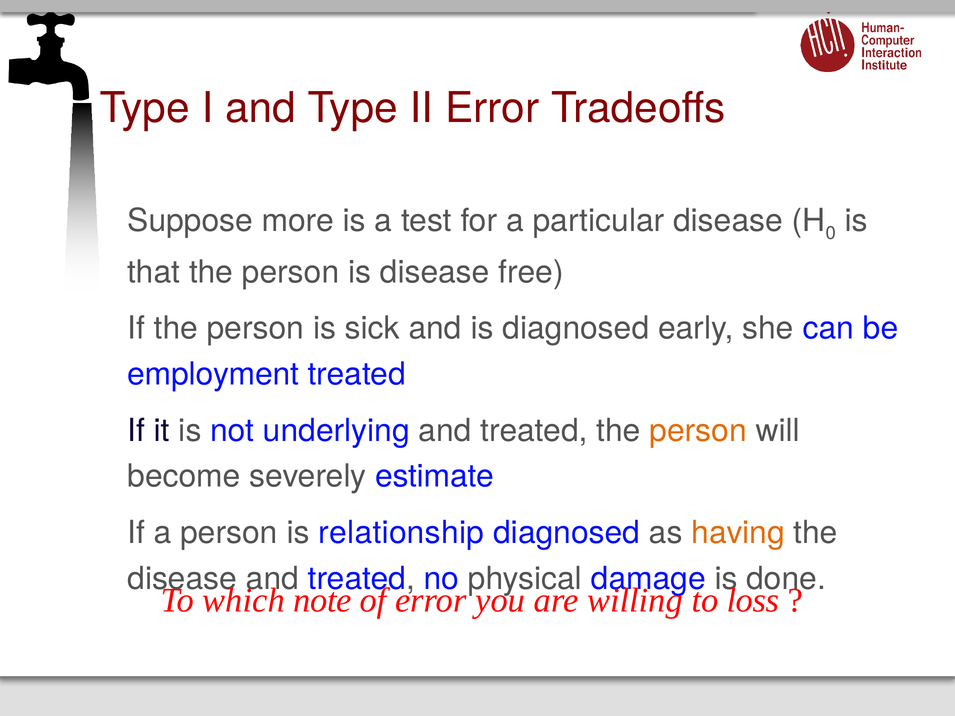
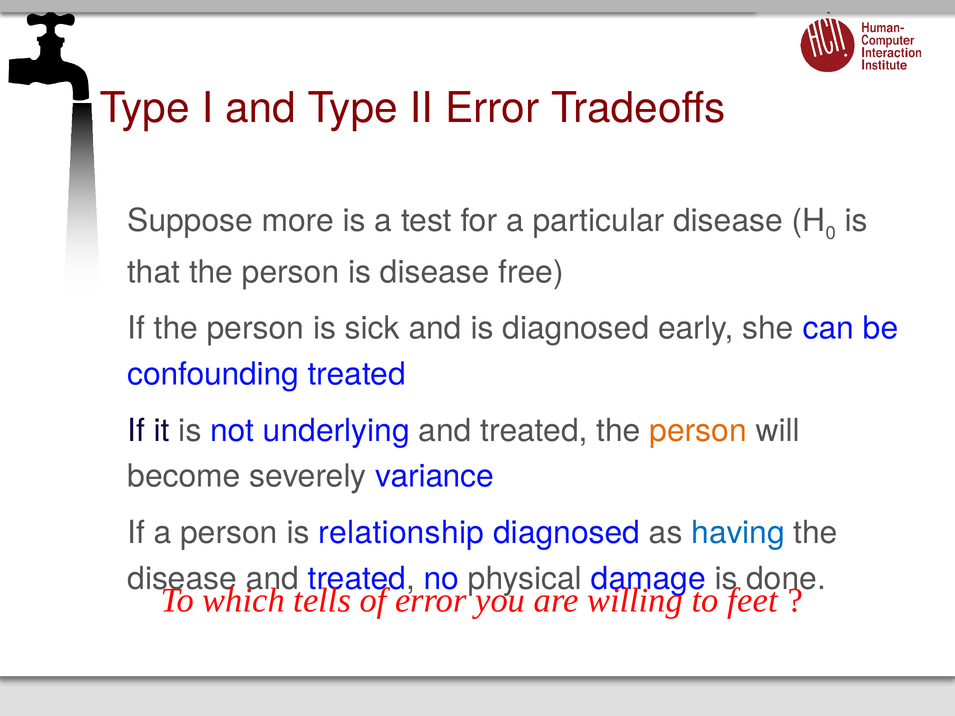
employment: employment -> confounding (213, 374)
estimate: estimate -> variance (435, 477)
having colour: orange -> blue (738, 533)
note: note -> tells (322, 601)
loss: loss -> feet (753, 601)
